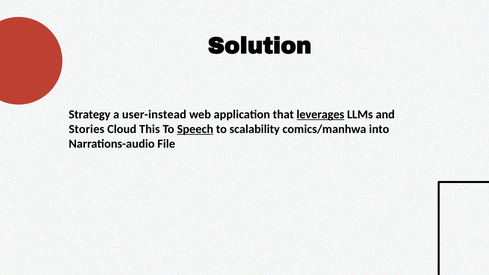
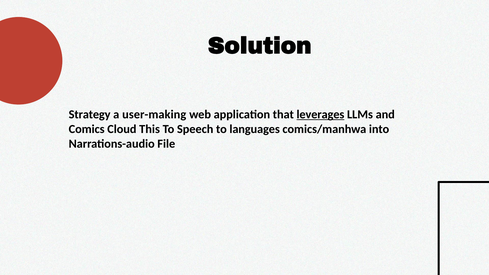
user-instead: user-instead -> user-making (154, 115)
Stories: Stories -> Comics (87, 129)
Speech underline: present -> none (195, 129)
scalability: scalability -> languages (255, 129)
